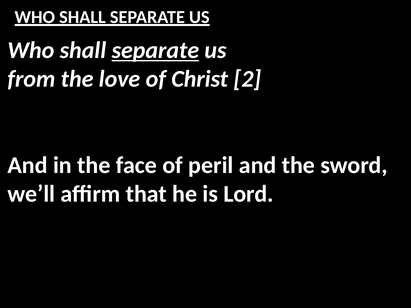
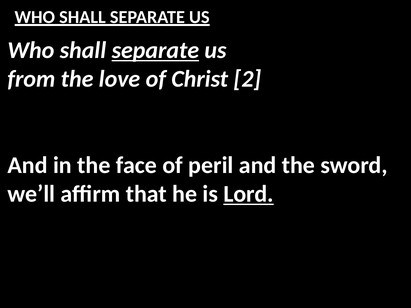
Lord underline: none -> present (249, 194)
